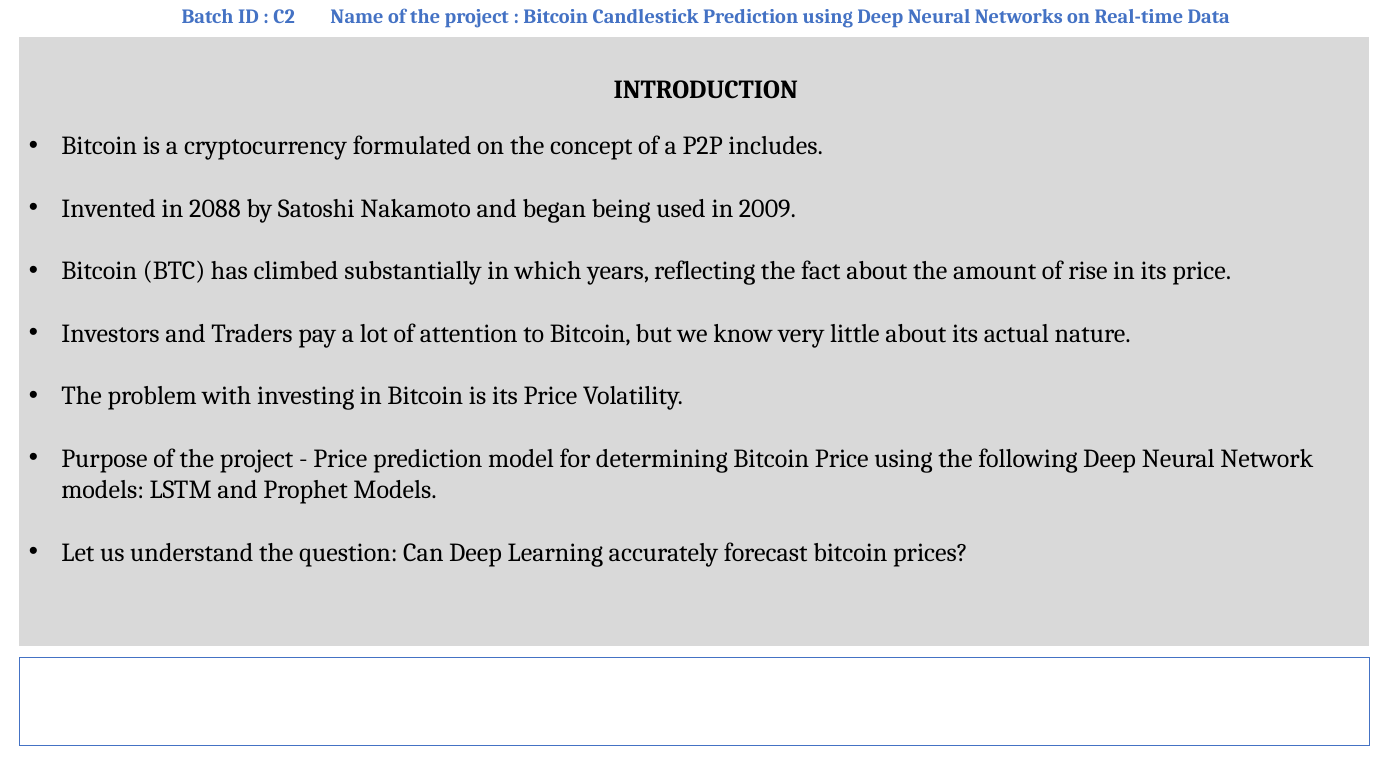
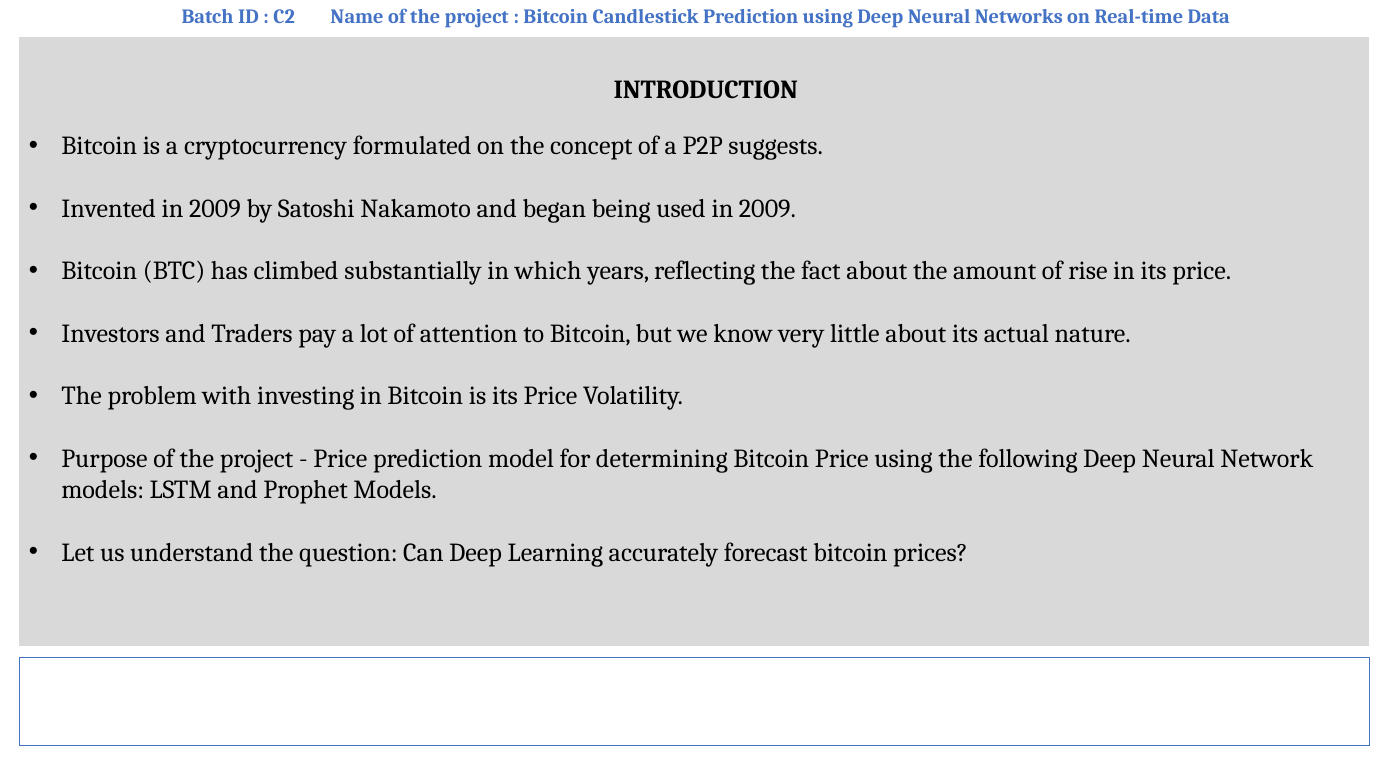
includes: includes -> suggests (776, 146)
Invented in 2088: 2088 -> 2009 (215, 208)
